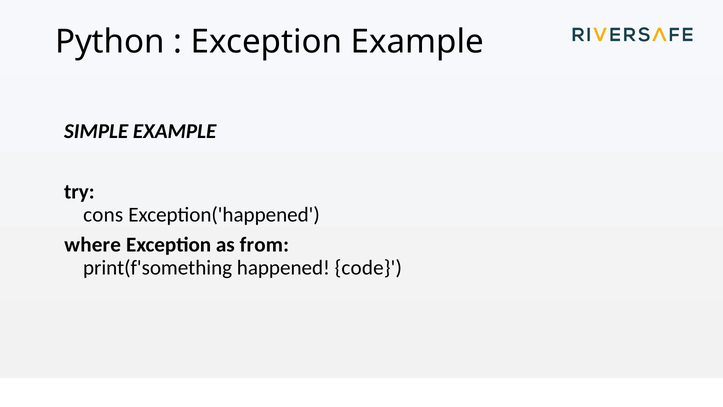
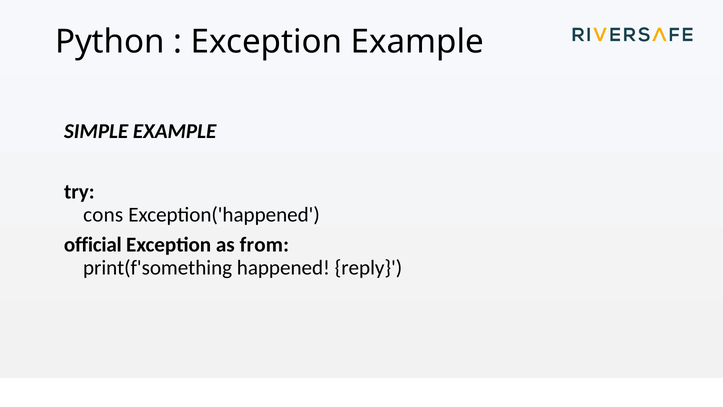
where: where -> official (93, 245)
code: code -> reply (368, 267)
